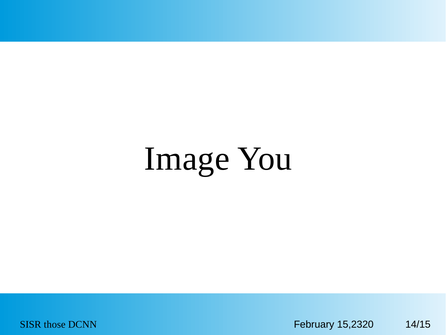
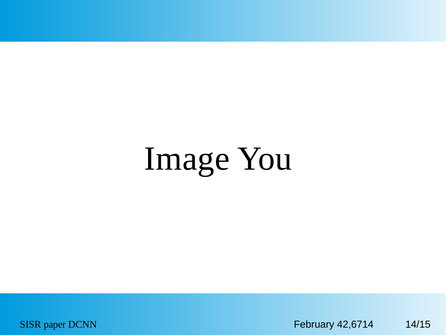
those: those -> paper (55, 324)
15,2320: 15,2320 -> 42,6714 (355, 324)
